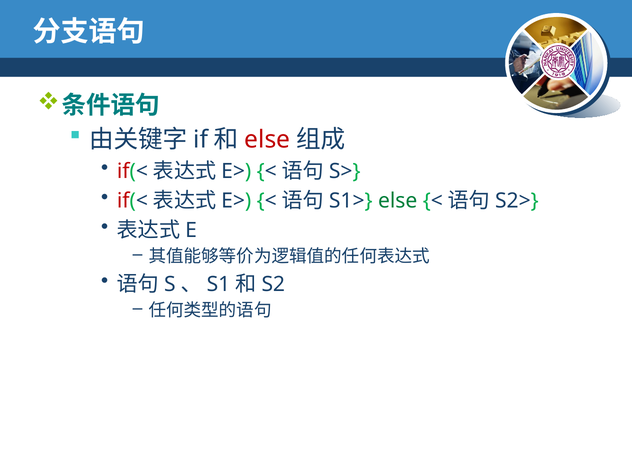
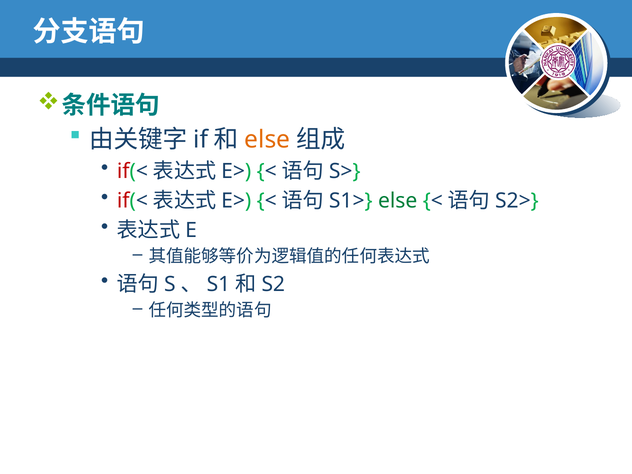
else colour: red -> orange (267, 140)
